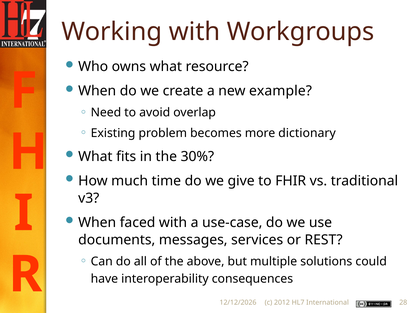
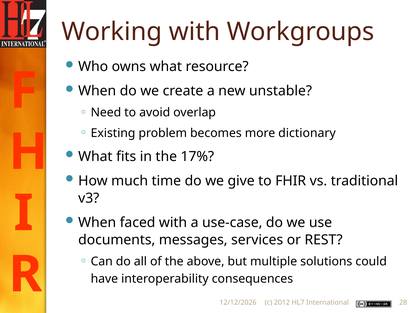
example: example -> unstable (281, 91)
30%: 30% -> 17% (197, 156)
